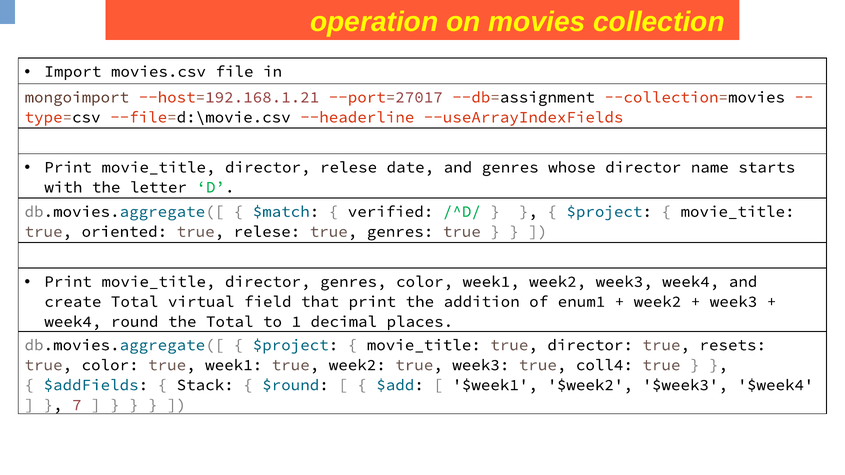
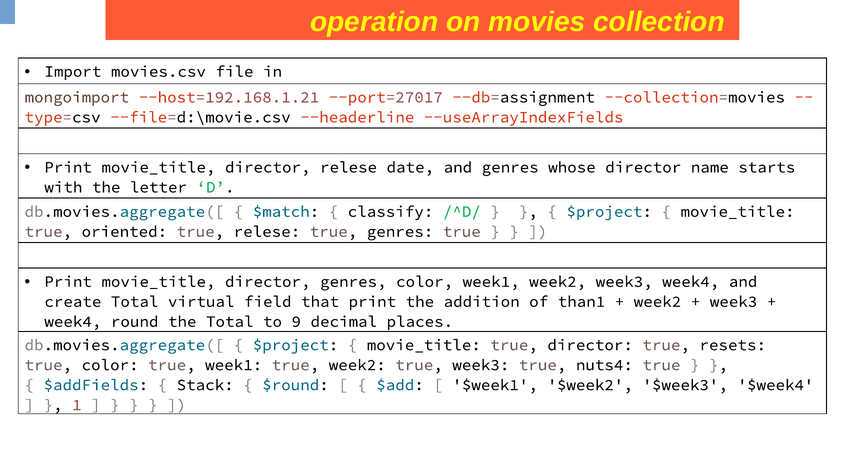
verified: verified -> classify (391, 212)
enum1: enum1 -> than1 (581, 302)
1: 1 -> 9 (296, 322)
coll4: coll4 -> nuts4 (604, 365)
7: 7 -> 1 (77, 405)
